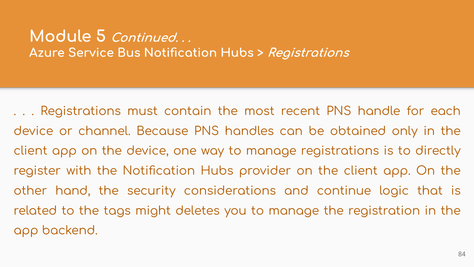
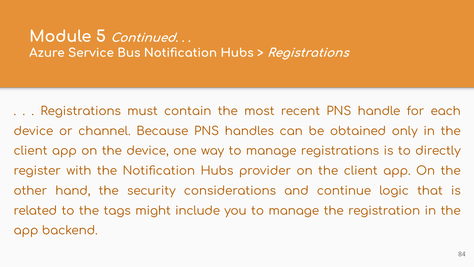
deletes: deletes -> include (198, 210)
